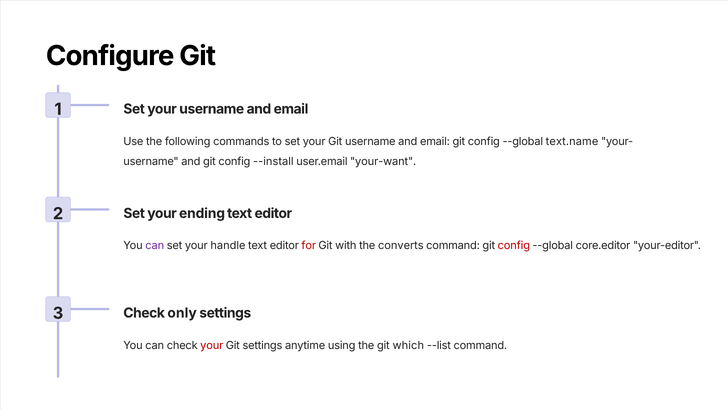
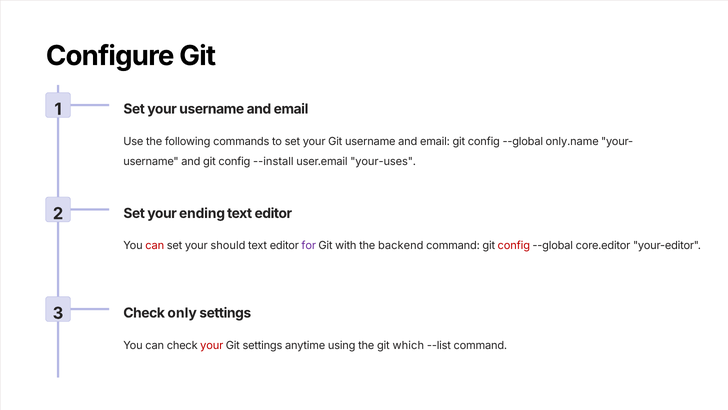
text.name: text.name -> only.name (572, 141)
your-want: your-want -> your-uses (383, 161)
can colour: purple -> red (155, 246)
handle: handle -> should (228, 246)
for colour: red -> purple (309, 246)
converts: converts -> backend (401, 246)
